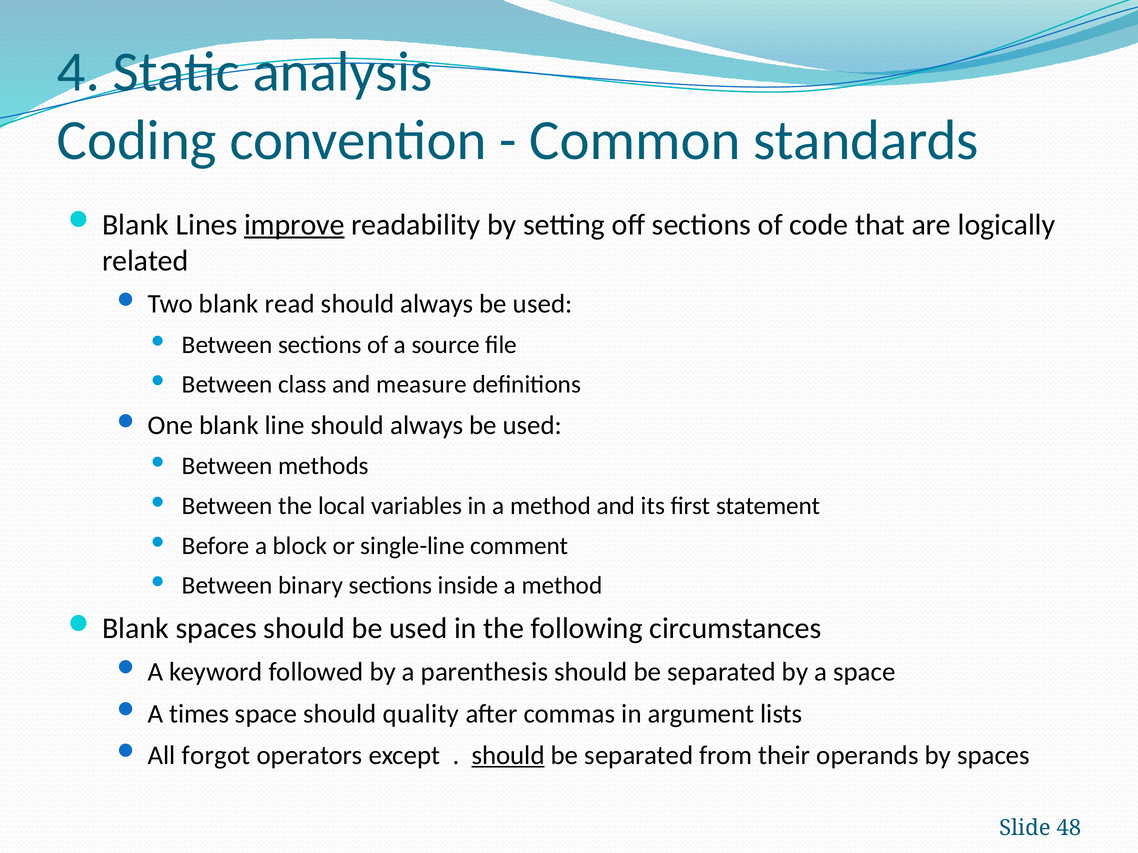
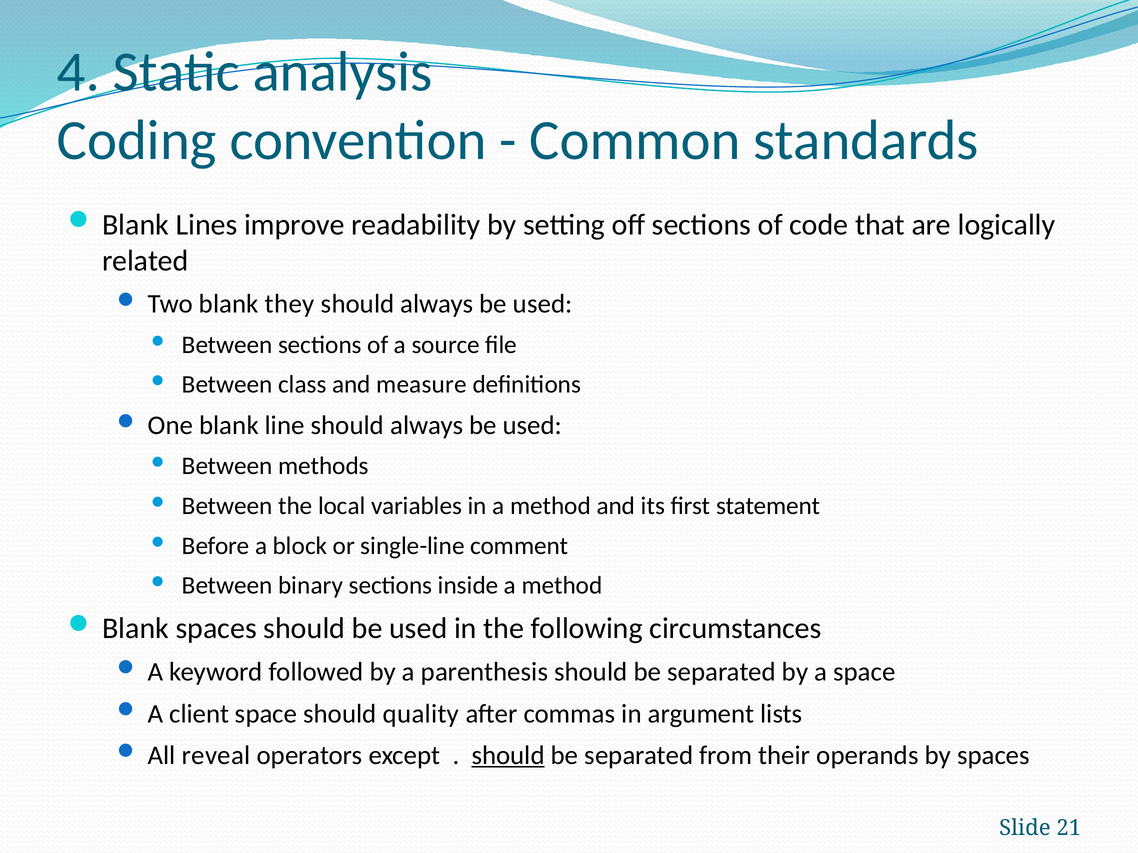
improve underline: present -> none (294, 225)
read: read -> they (290, 304)
times: times -> client (199, 714)
forgot: forgot -> reveal (216, 756)
48: 48 -> 21 (1069, 829)
